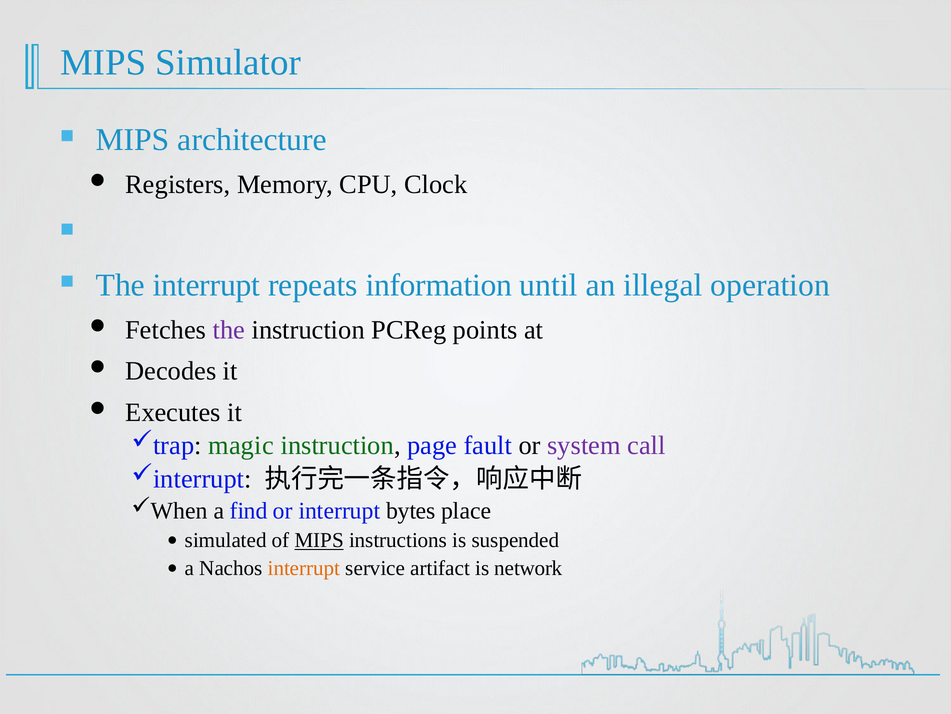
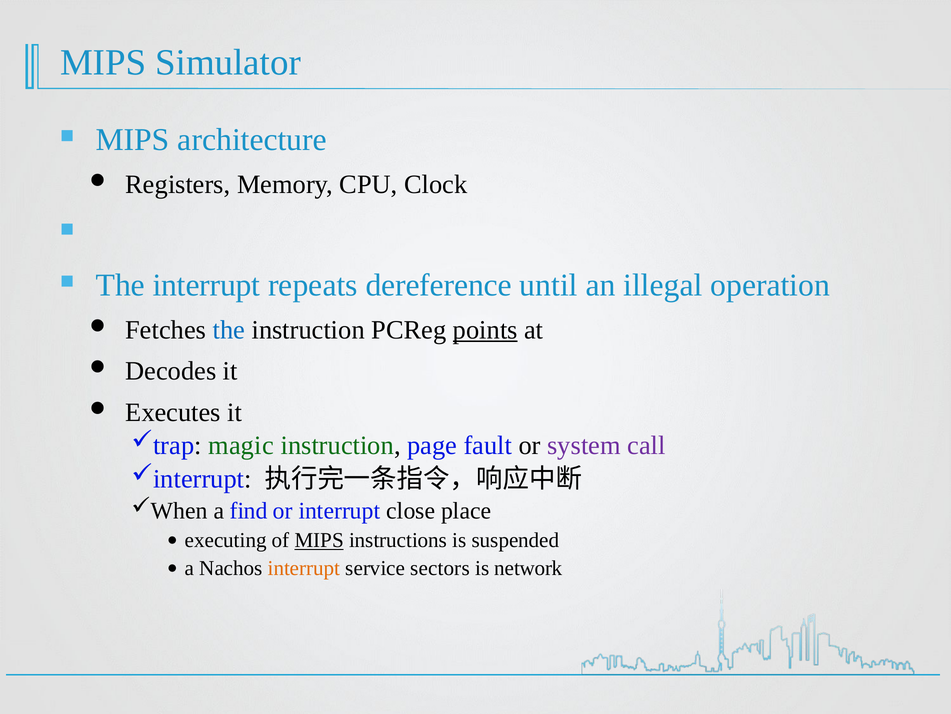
information: information -> dereference (439, 285)
the colour: purple -> blue (229, 330)
points underline: none -> present (485, 330)
bytes: bytes -> close (411, 511)
simulated: simulated -> executing (226, 540)
artifact: artifact -> sectors (440, 568)
